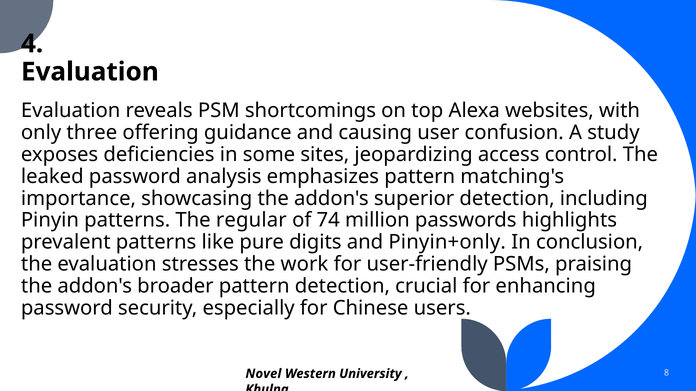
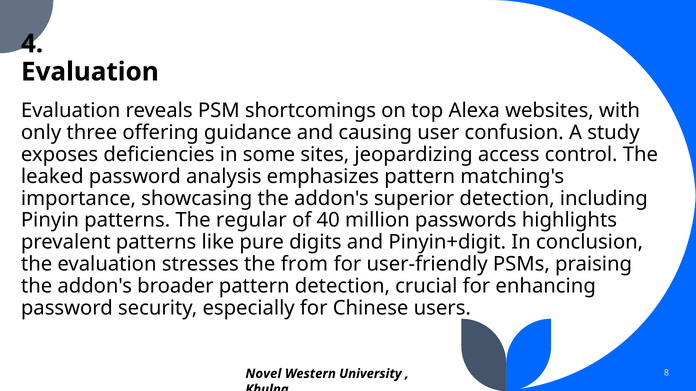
74: 74 -> 40 (328, 221)
Pinyin+only: Pinyin+only -> Pinyin+digit (447, 242)
work: work -> from (304, 264)
